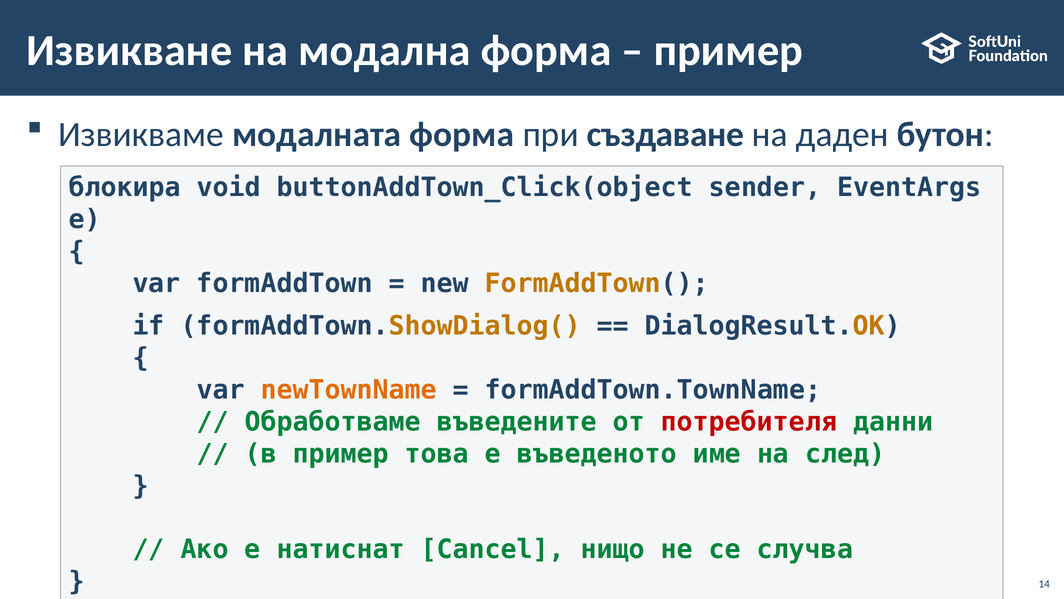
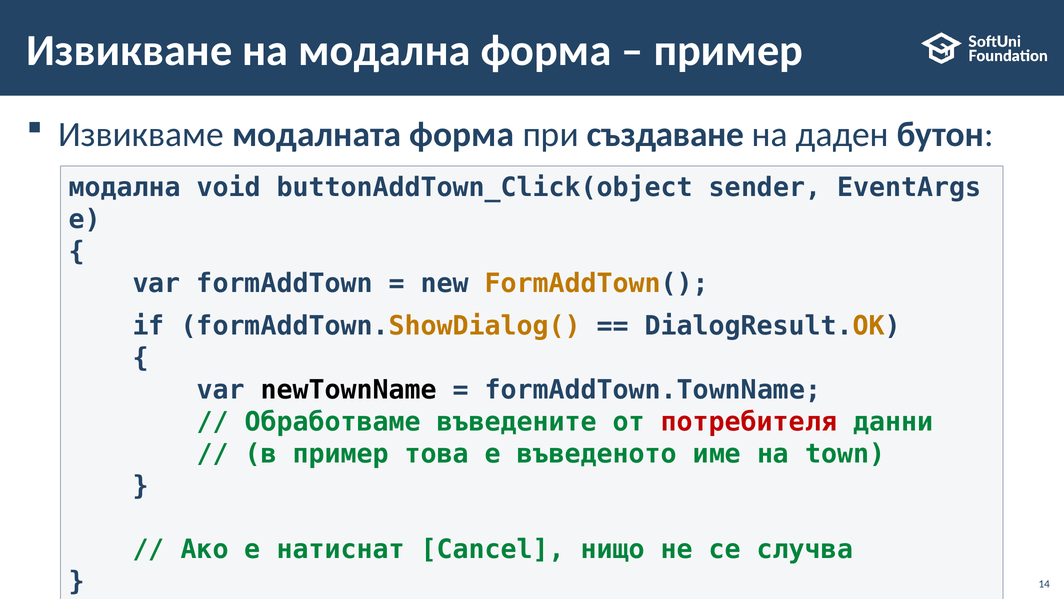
блокира: блокира -> модална (125, 187)
newTownName colour: orange -> black (349, 390)
след: след -> town (845, 453)
